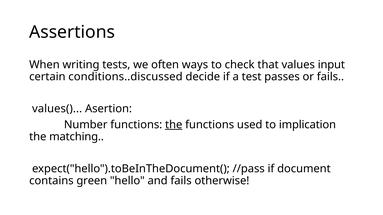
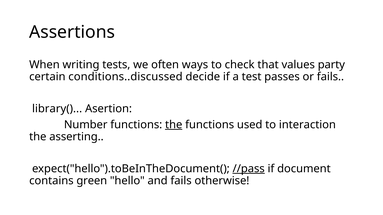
input: input -> party (331, 65)
values(: values( -> library( (57, 109)
implication: implication -> interaction (307, 125)
matching: matching -> asserting (76, 137)
//pass underline: none -> present (249, 169)
